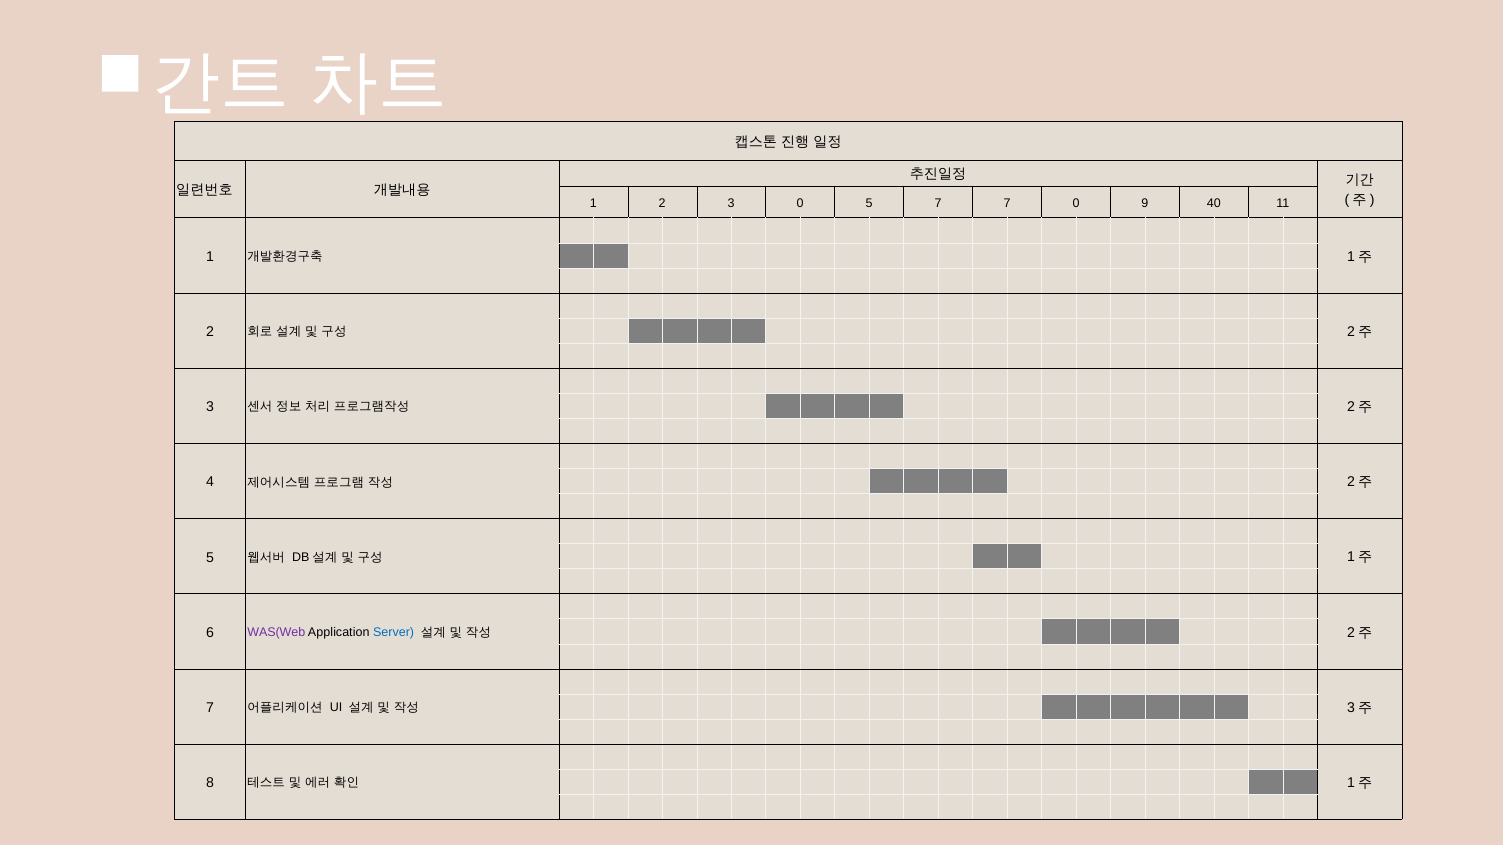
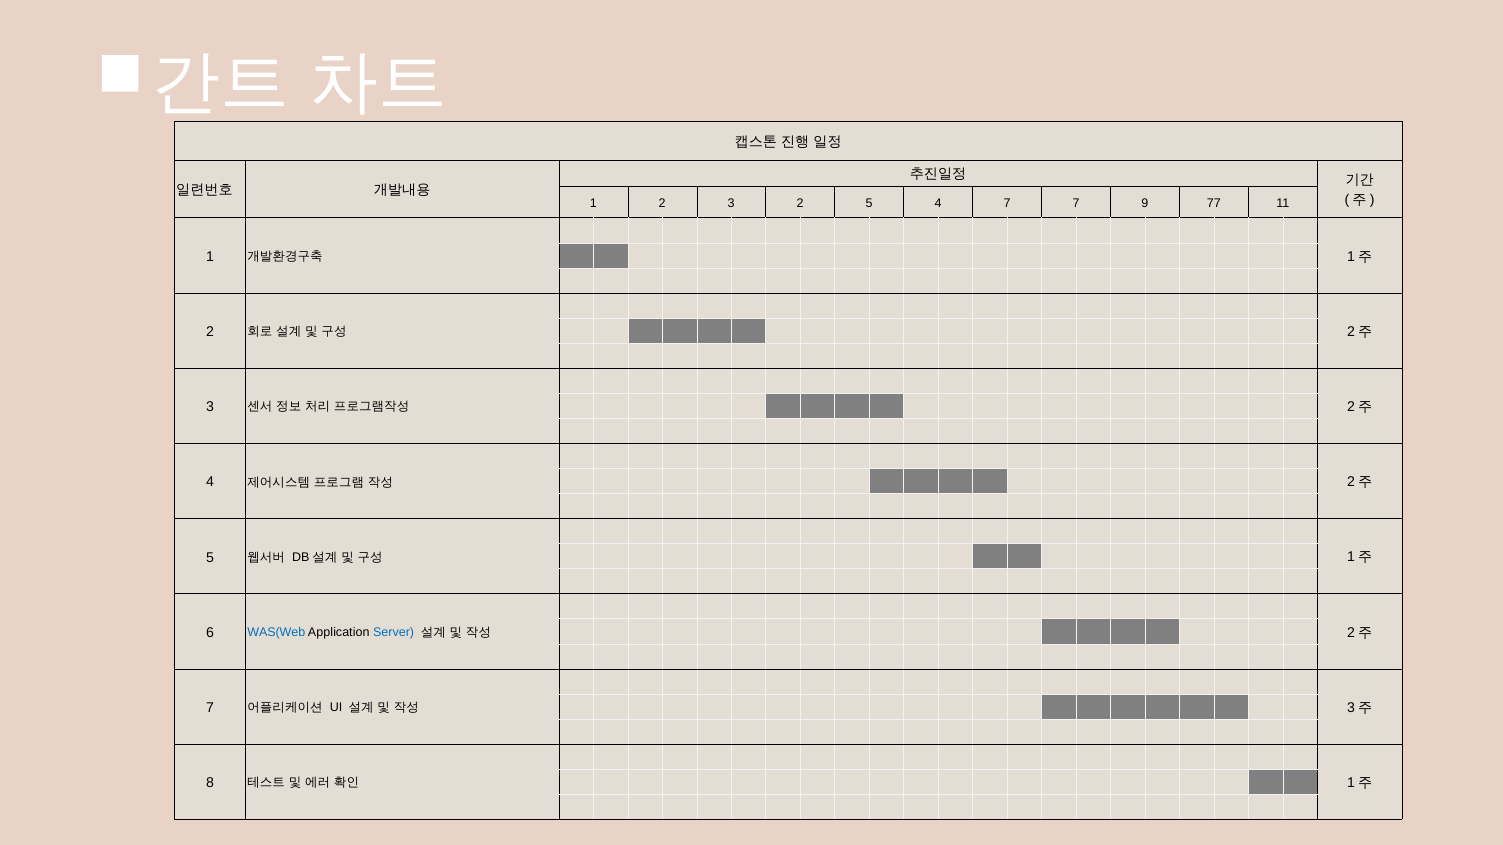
3 0: 0 -> 2 (800, 203)
5 7: 7 -> 4 (938, 203)
7 0: 0 -> 7 (1076, 203)
40: 40 -> 77 (1214, 203)
WAS(Web colour: purple -> blue (276, 633)
